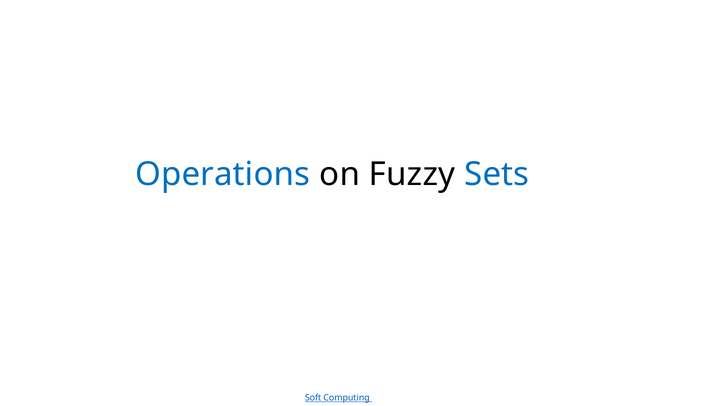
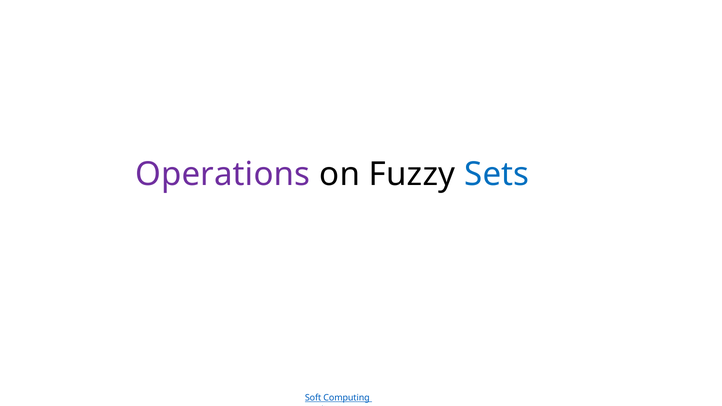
Operations colour: blue -> purple (223, 174)
